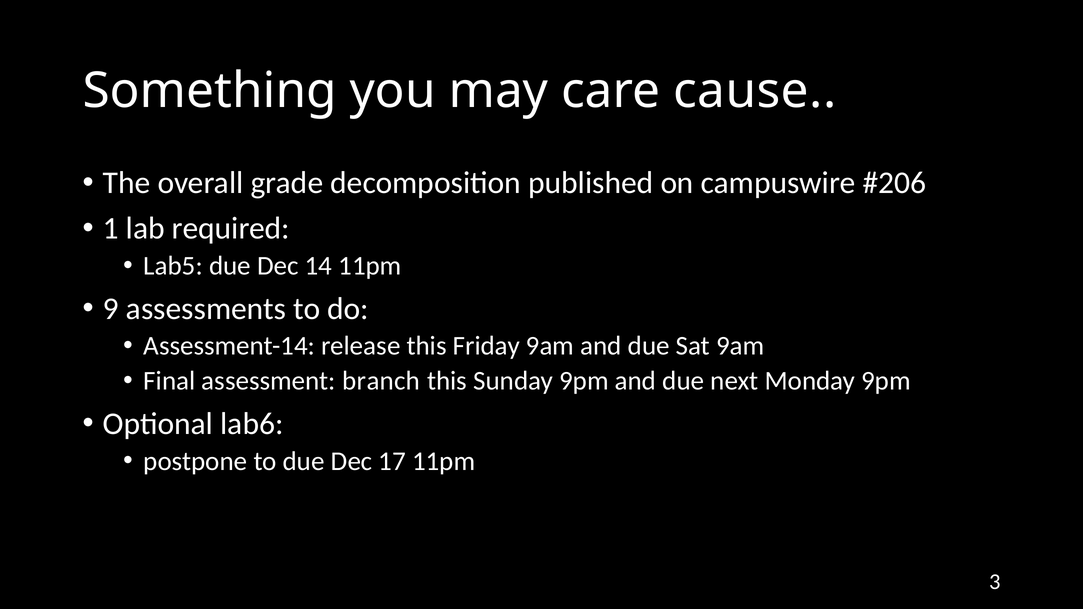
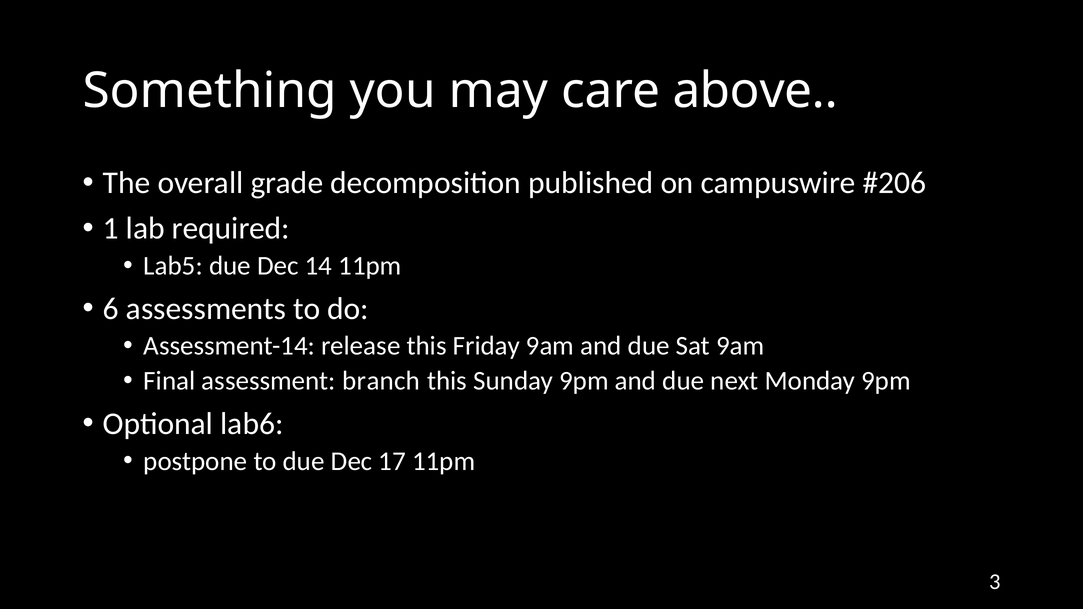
cause: cause -> above (755, 91)
9: 9 -> 6 (111, 309)
